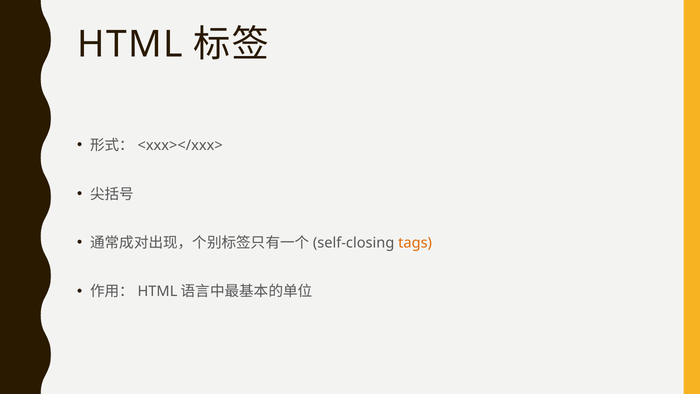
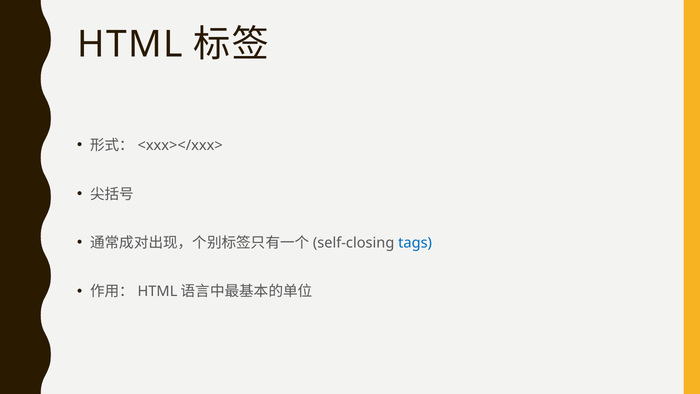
tags colour: orange -> blue (415, 243)
